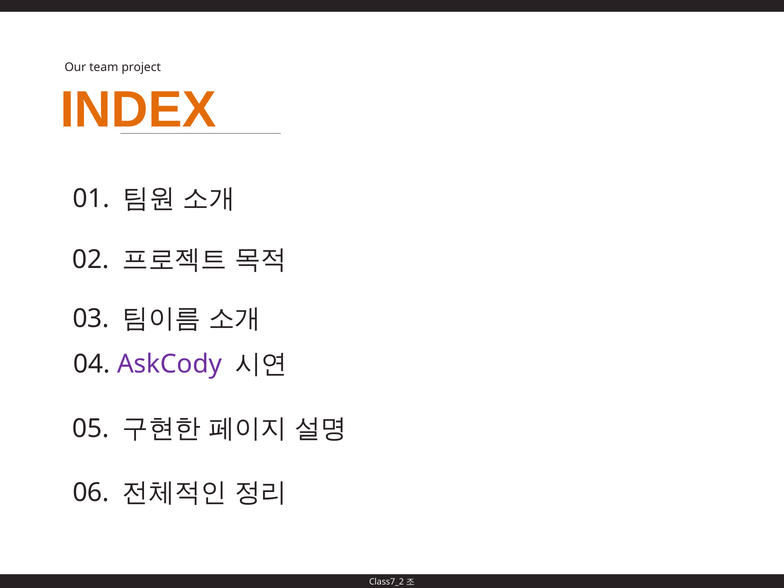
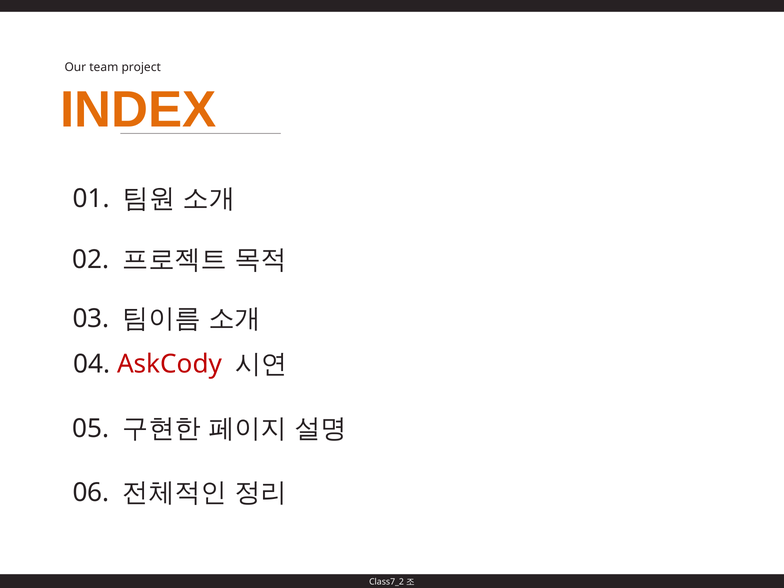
AskCody colour: purple -> red (169, 364)
